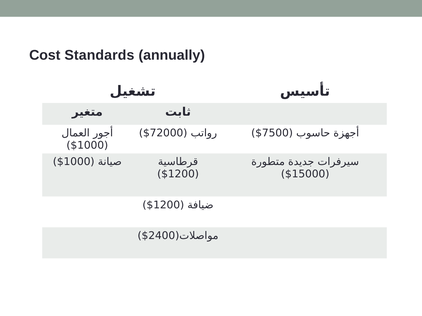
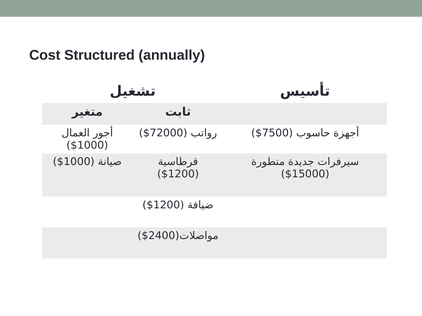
Standards: Standards -> Structured (100, 55)
